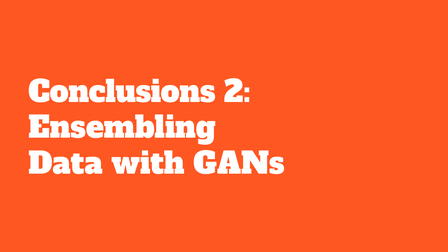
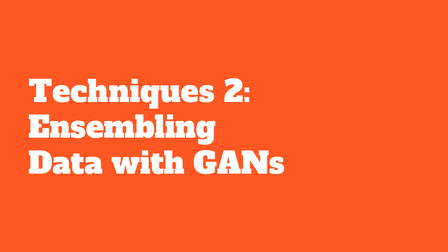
Conclusions: Conclusions -> Techniques (122, 92)
